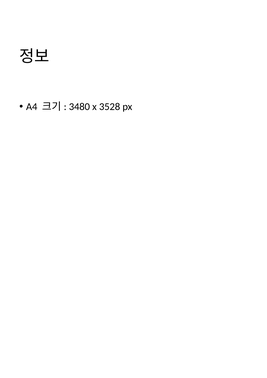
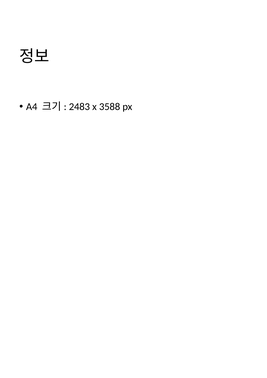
3480: 3480 -> 2483 (79, 107)
3528: 3528 -> 3588 (110, 107)
